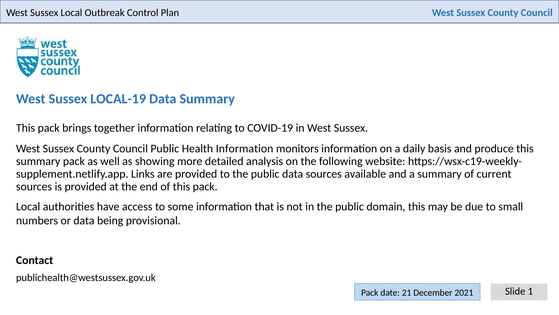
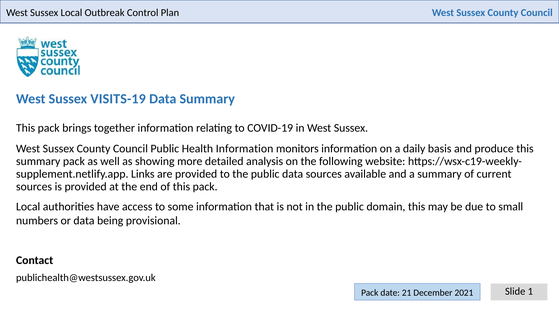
LOCAL-19: LOCAL-19 -> VISITS-19 (118, 99)
